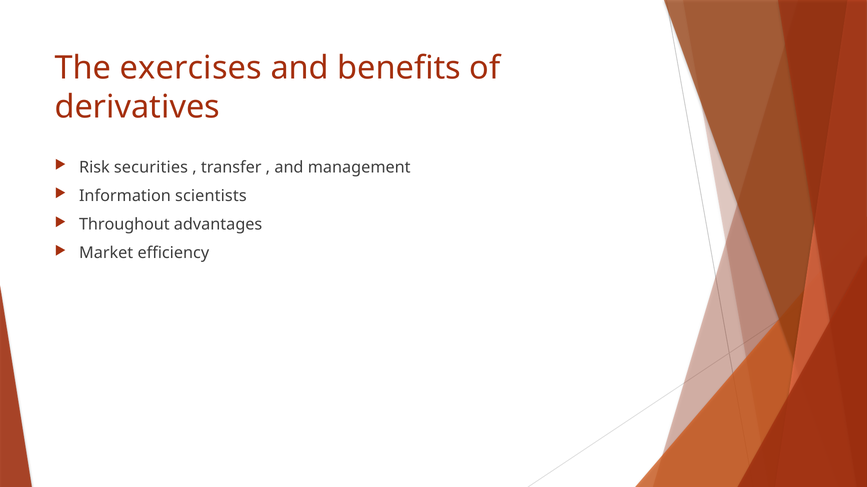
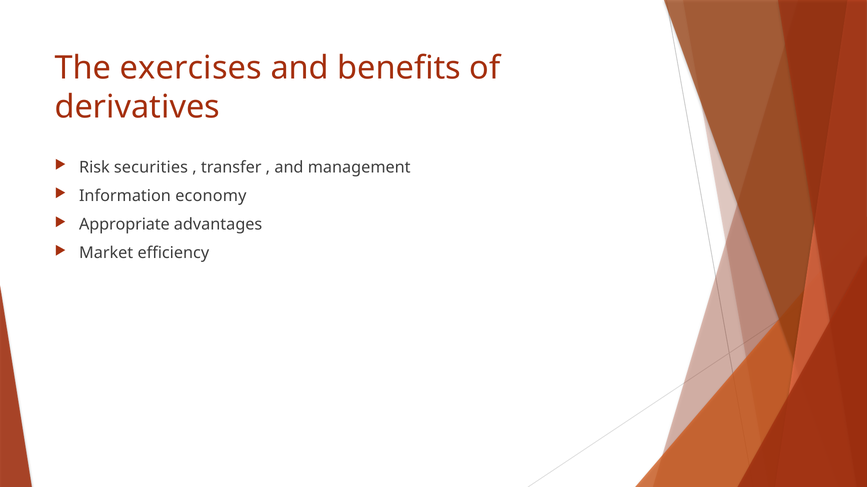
scientists: scientists -> economy (211, 196)
Throughout: Throughout -> Appropriate (124, 225)
